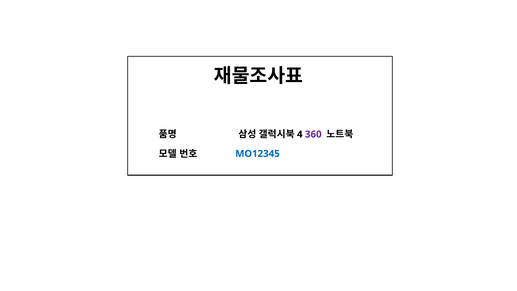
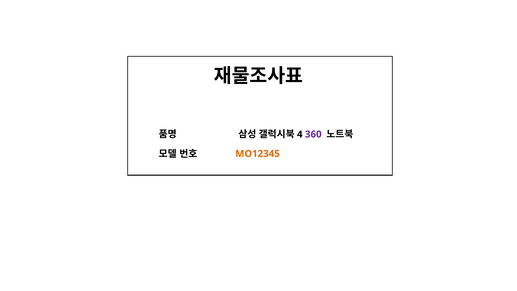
MO12345 colour: blue -> orange (258, 154)
